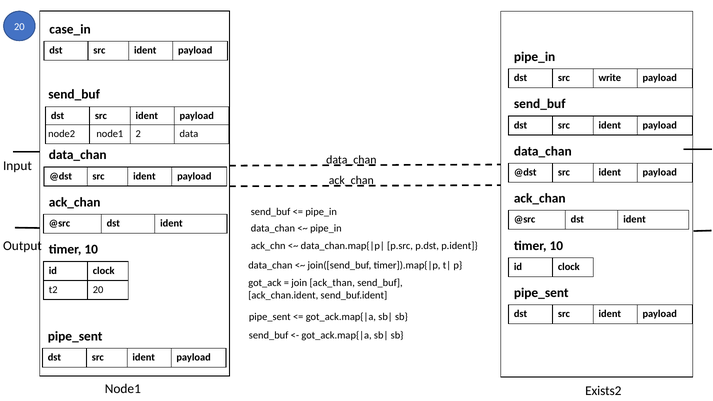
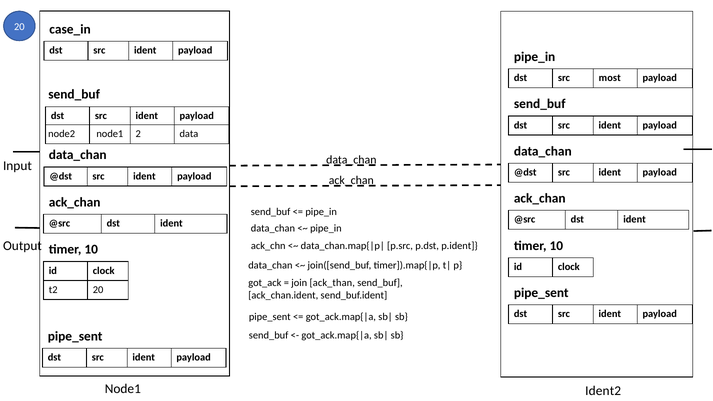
write: write -> most (610, 78)
Exists2: Exists2 -> Ident2 (603, 391)
